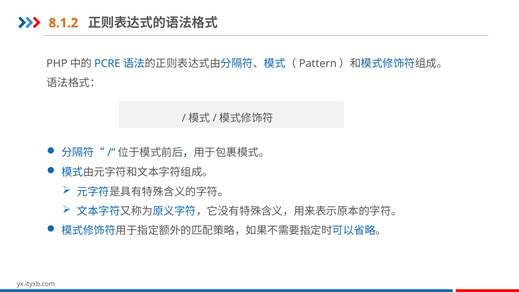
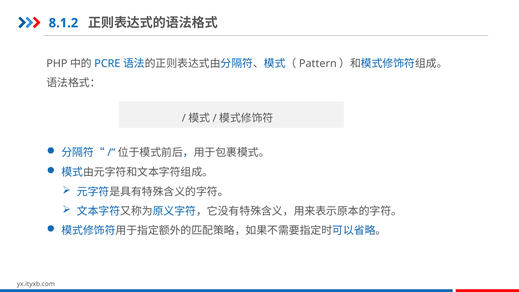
8.1.2 colour: orange -> blue (63, 23)
